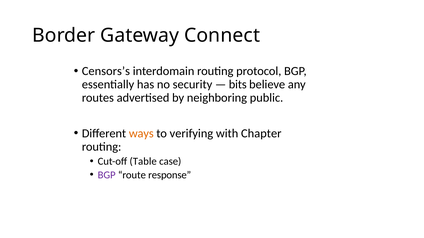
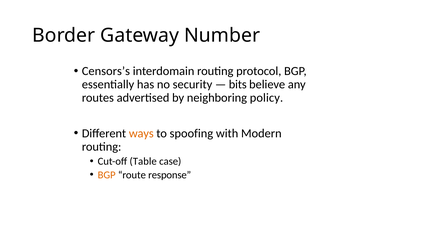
Connect: Connect -> Number (222, 36)
public: public -> policy (266, 98)
verifying: verifying -> spoofing (191, 134)
Chapter: Chapter -> Modern (261, 134)
BGP colour: purple -> orange (107, 175)
